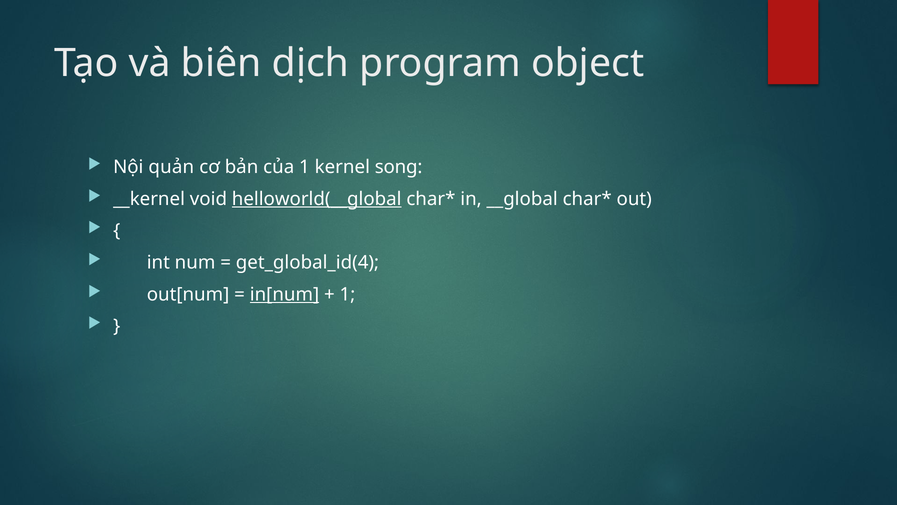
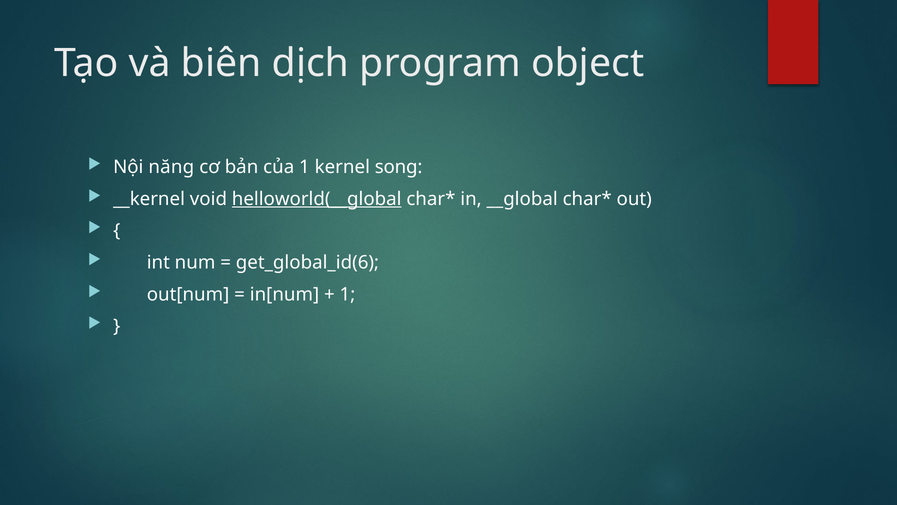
quản: quản -> năng (171, 167)
get_global_id(4: get_global_id(4 -> get_global_id(6 (307, 262)
in[num underline: present -> none (285, 294)
